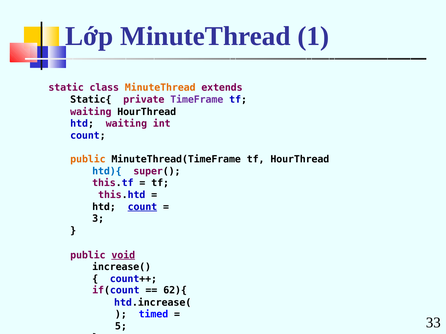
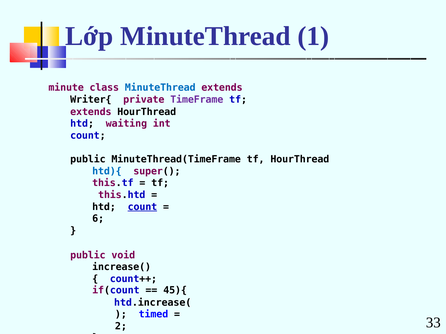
static: static -> minute (66, 88)
MinuteThread colour: orange -> blue (160, 88)
Static{: Static{ -> Writer{ (91, 100)
waiting: waiting -> extends (91, 112)
public colour: orange -> black (88, 160)
3: 3 -> 6 (98, 219)
void underline: present -> none (123, 255)
62){: 62){ -> 45){ (175, 291)
5: 5 -> 2 (121, 327)
